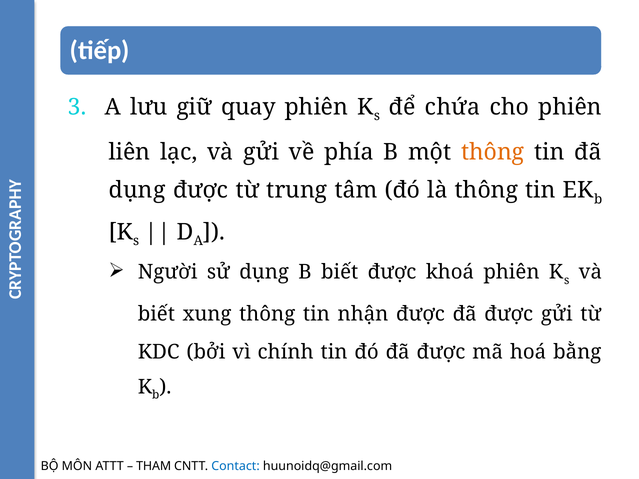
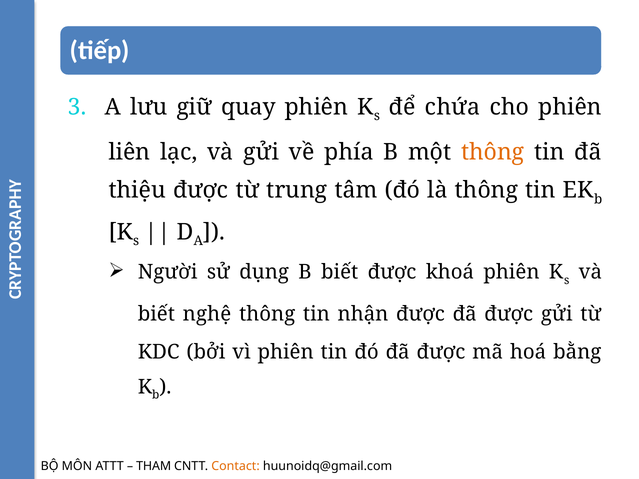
dụng: dụng -> thiệu (137, 190)
xung: xung -> nghệ (207, 314)
vì chính: chính -> phiên (286, 352)
Contact colour: blue -> orange (235, 466)
